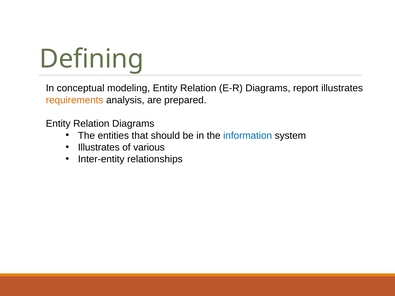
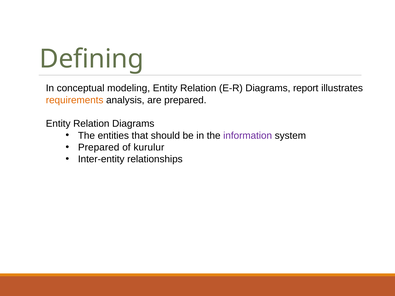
information colour: blue -> purple (248, 136)
Illustrates: Illustrates -> Prepared (99, 147)
various: various -> kurulur (149, 147)
